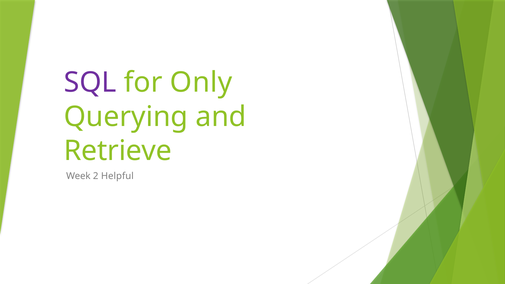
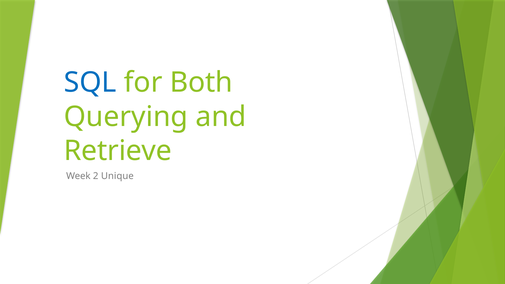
SQL colour: purple -> blue (90, 83)
Only: Only -> Both (201, 83)
Helpful: Helpful -> Unique (117, 176)
